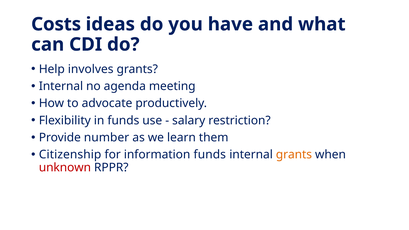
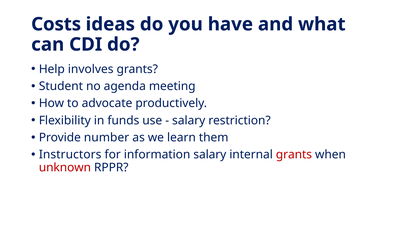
Internal: Internal -> Student (61, 86)
Citizenship: Citizenship -> Instructors (70, 155)
information funds: funds -> salary (210, 155)
grants colour: orange -> red (294, 155)
